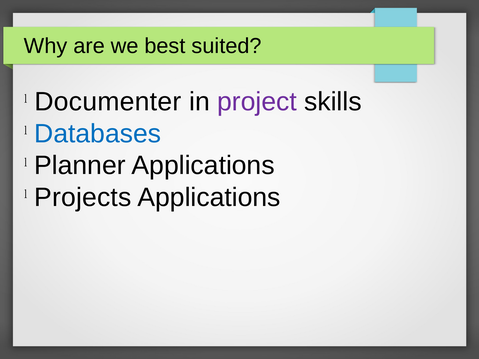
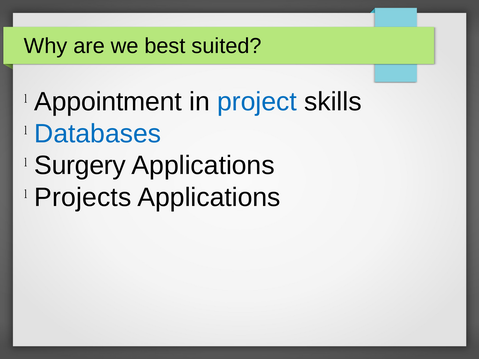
Documenter: Documenter -> Appointment (108, 102)
project colour: purple -> blue (257, 102)
Planner: Planner -> Surgery (80, 166)
